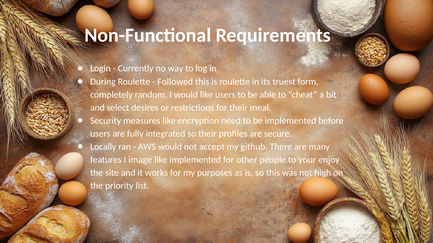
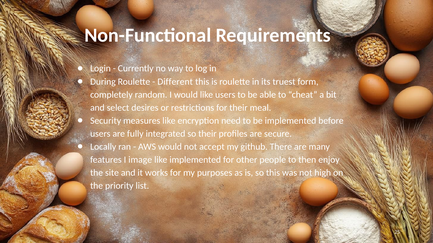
Followed: Followed -> Different (175, 82)
your: your -> then (307, 160)
